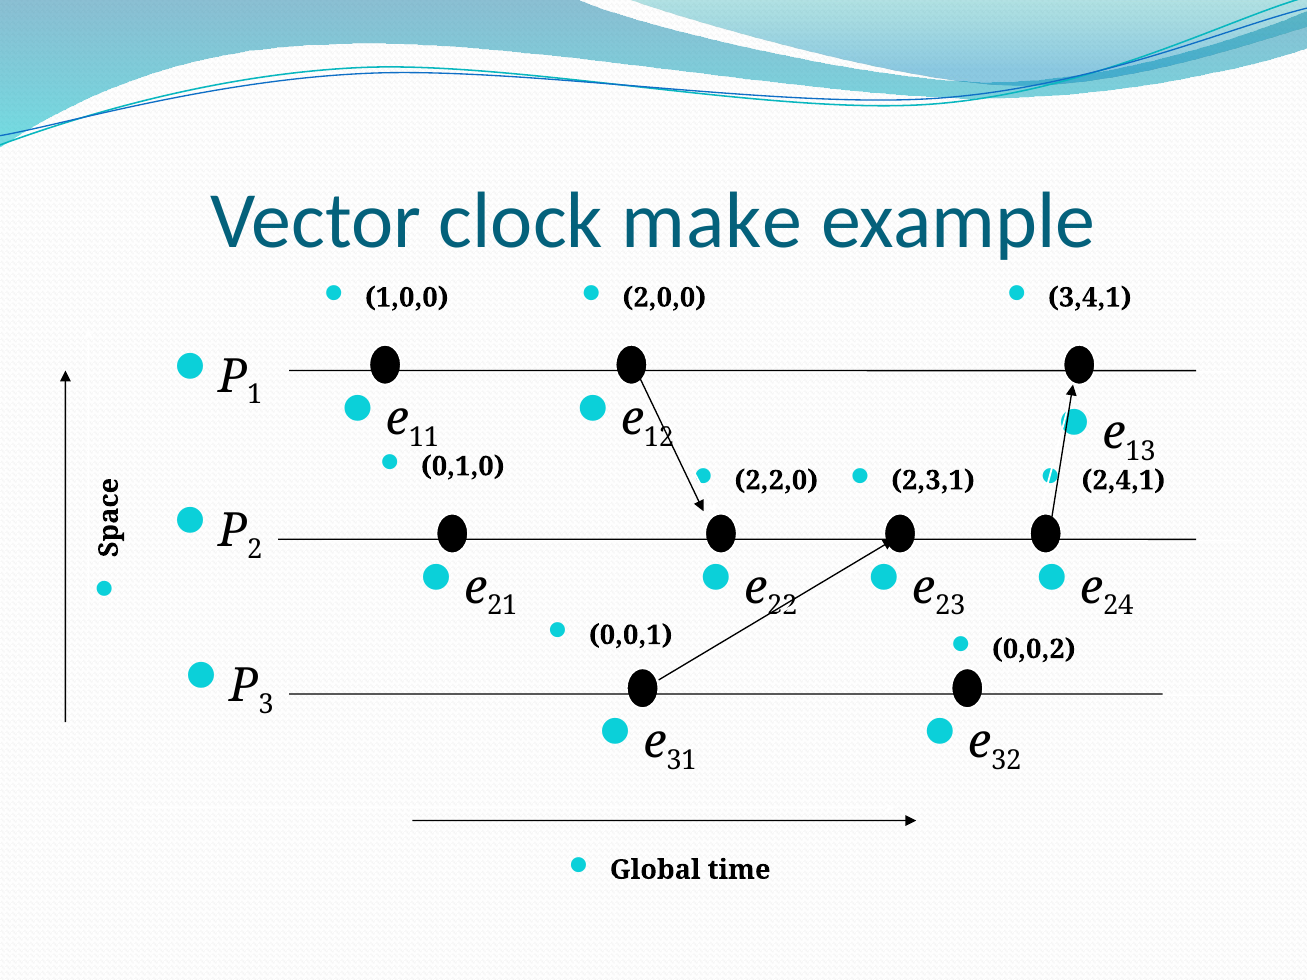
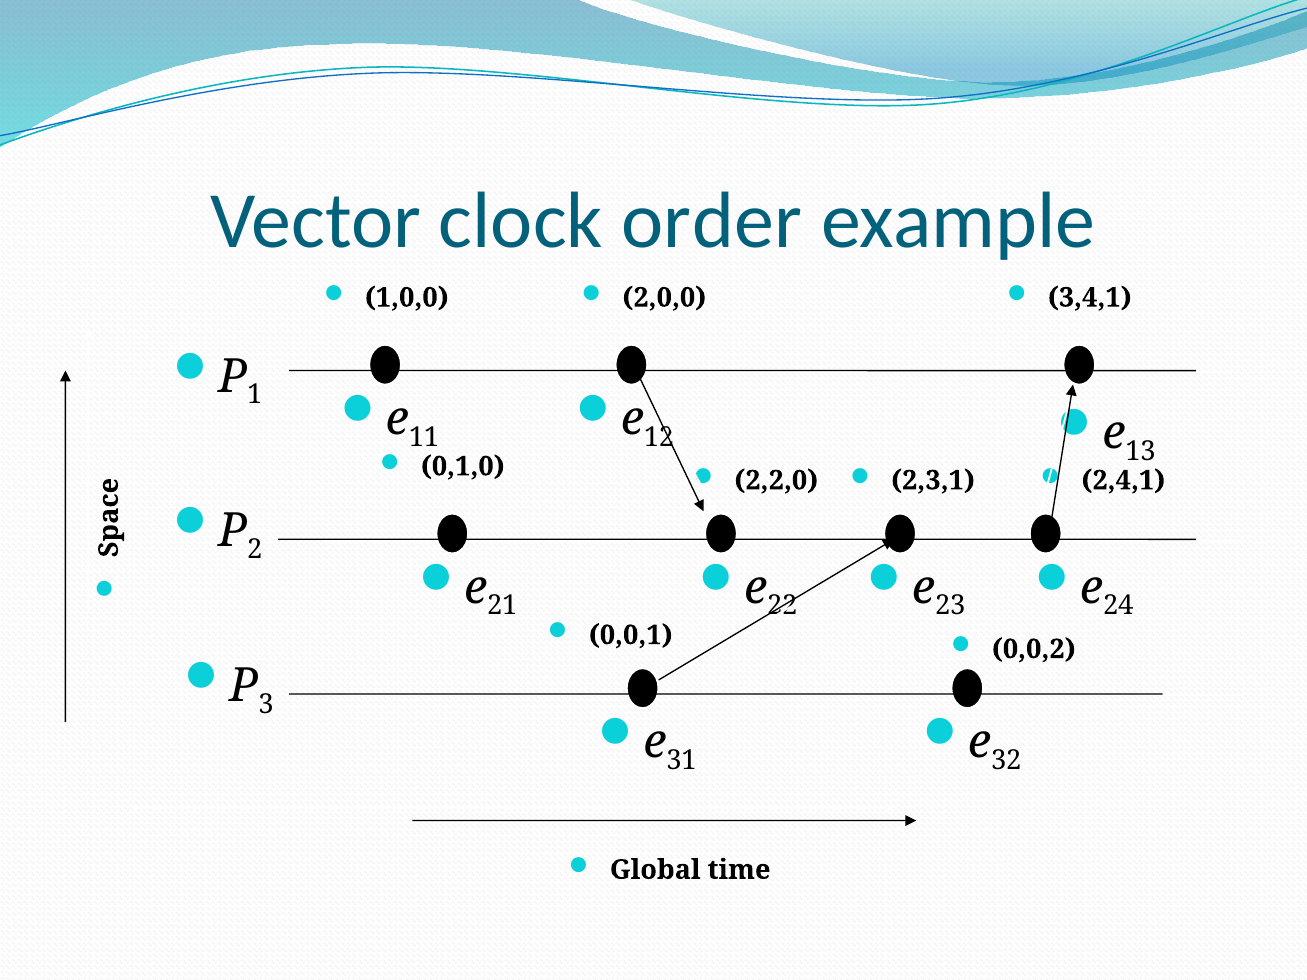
make: make -> order (712, 222)
